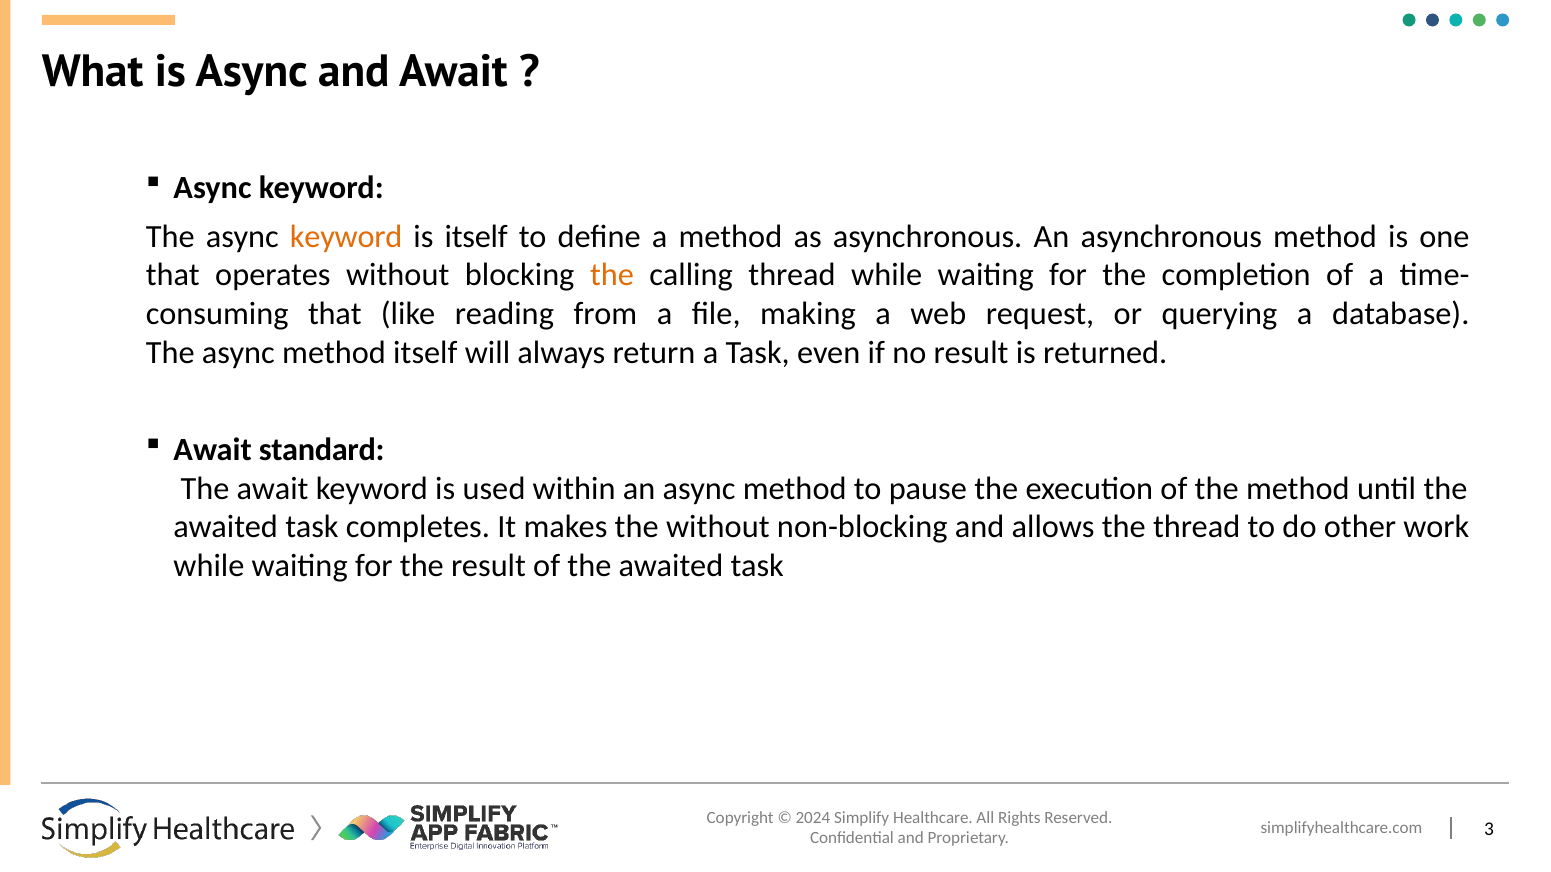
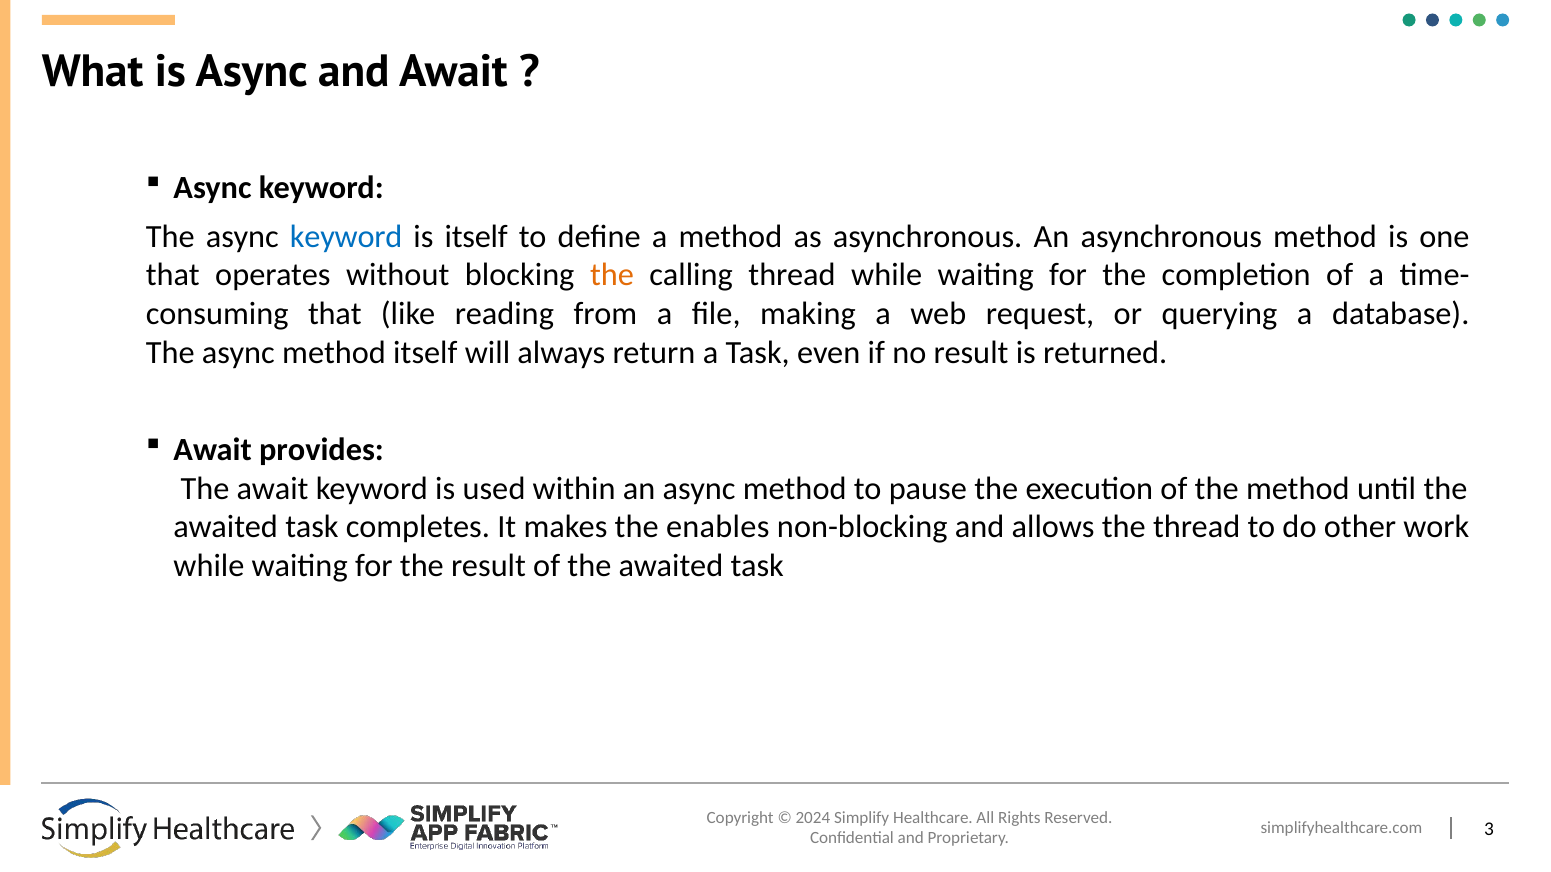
keyword colour: orange -> blue (346, 236)
standard: standard -> provides (321, 450)
the without: without -> enables (718, 527)
